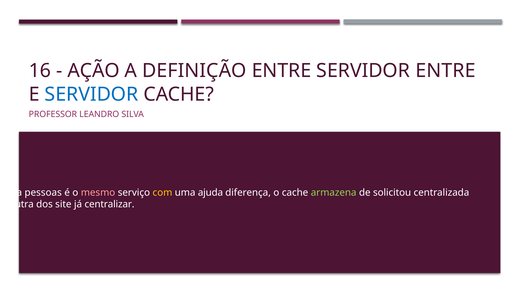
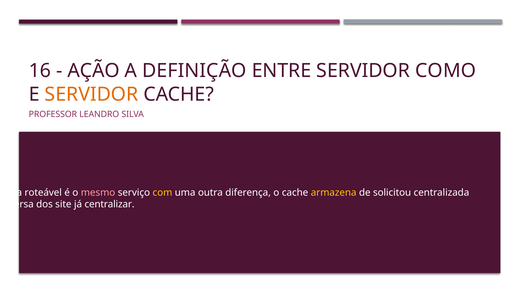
SERVIDOR ENTRE: ENTRE -> COMO (446, 71)
SERVIDOR colour: blue -> orange (91, 94)
pessoas: pessoas -> roteável (43, 193)
ajuda: ajuda -> outra (210, 193)
armazena colour: light green -> yellow (334, 193)
outra: outra -> versa (21, 204)
